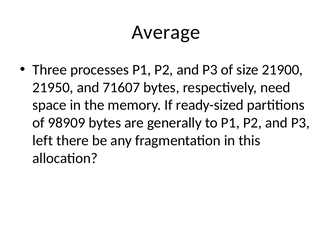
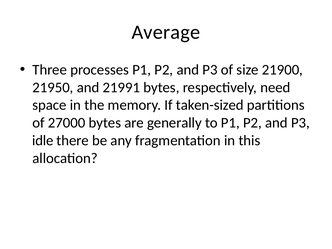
71607: 71607 -> 21991 (121, 87)
ready-sized: ready-sized -> taken-sized (210, 105)
98909: 98909 -> 27000 (67, 123)
left: left -> idle (43, 141)
